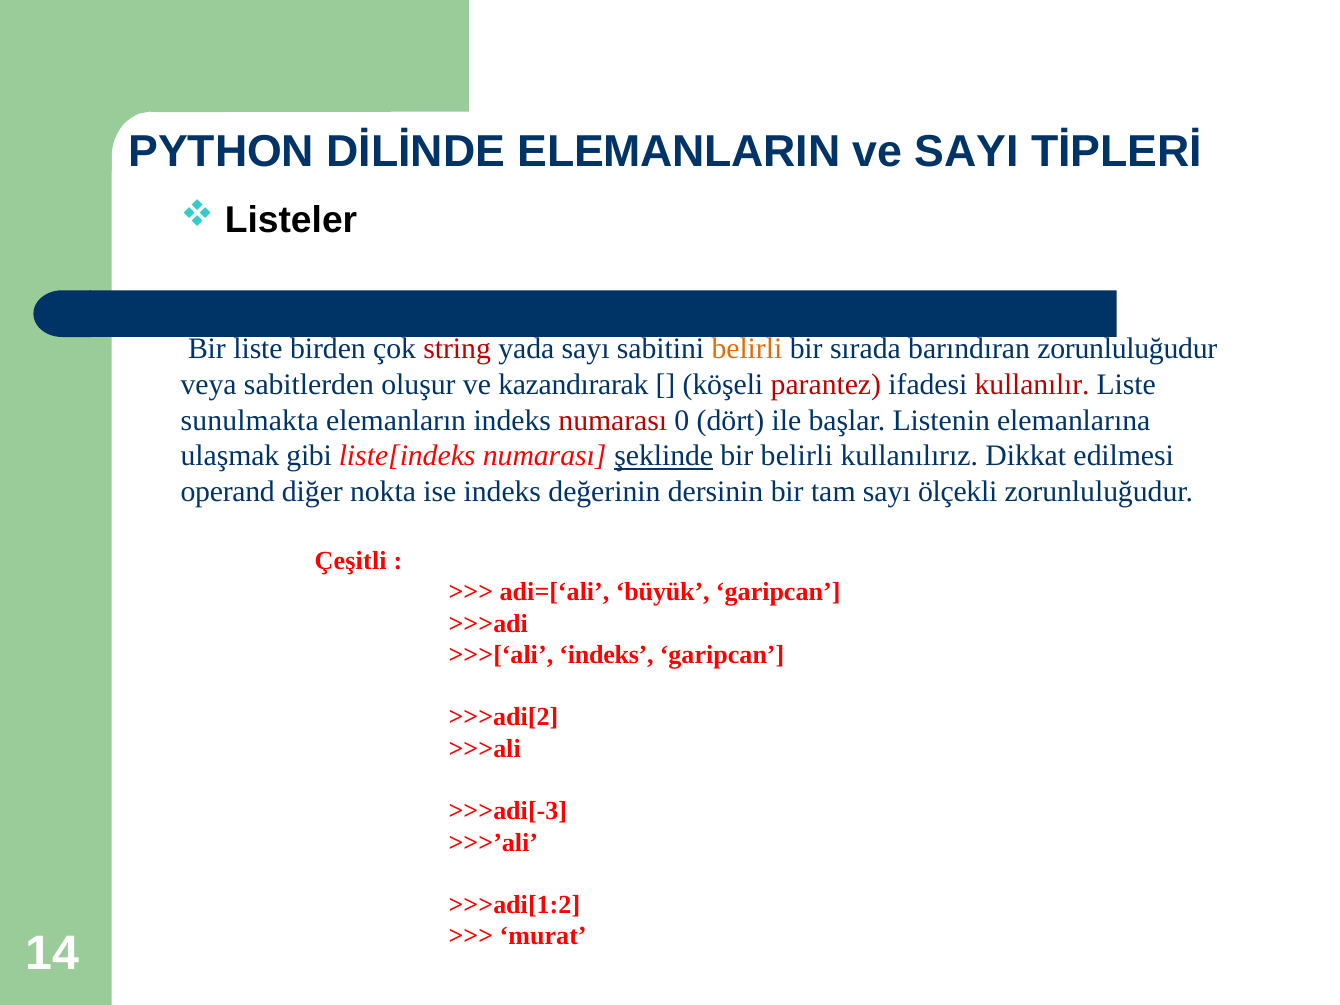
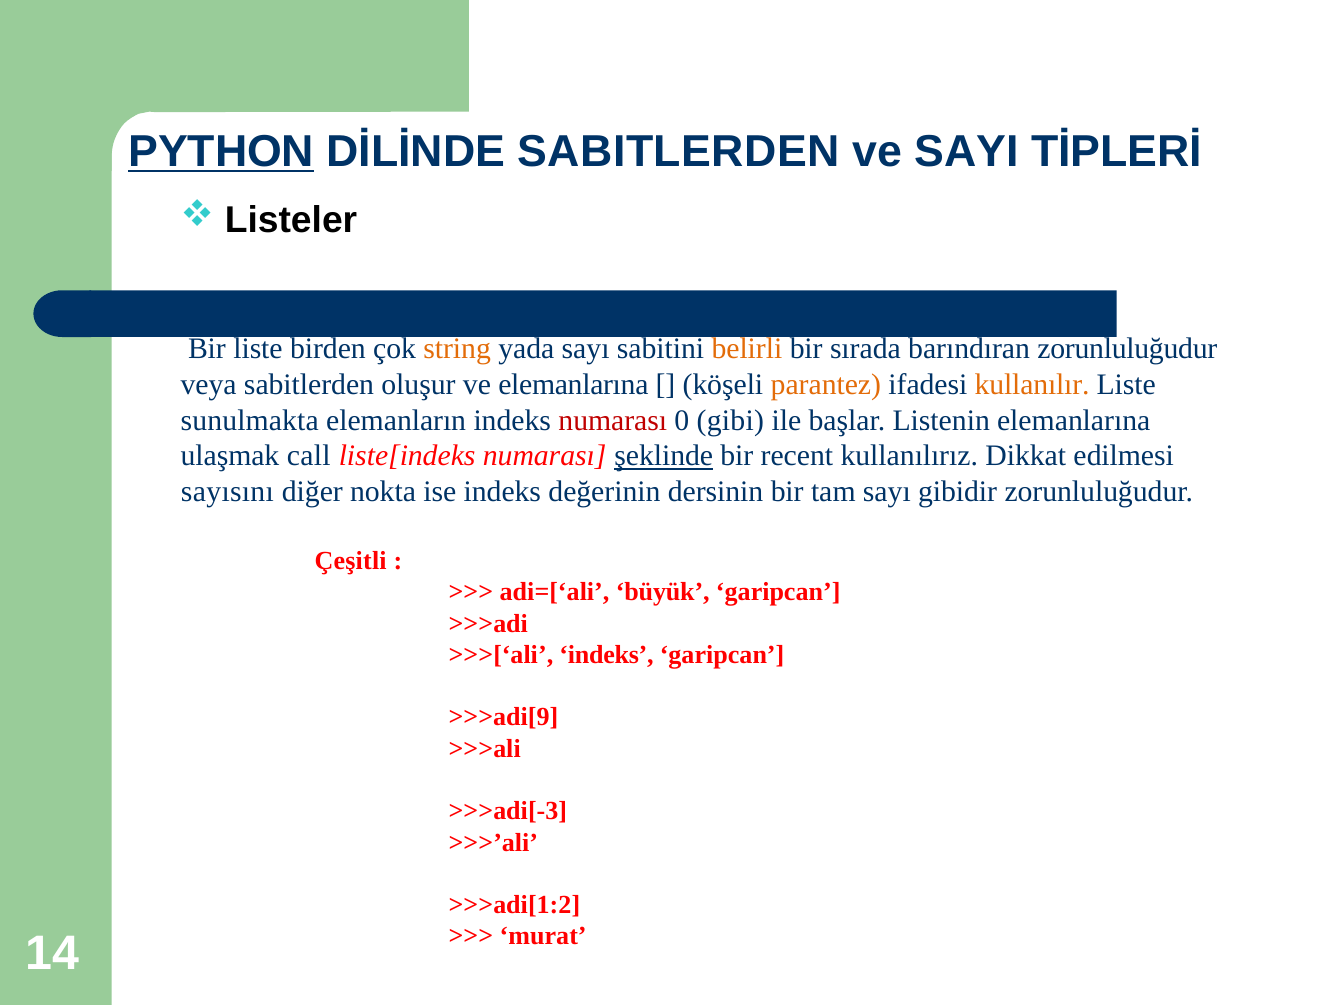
PYTHON underline: none -> present (221, 152)
DİLİNDE ELEMANLARIN: ELEMANLARIN -> SABITLERDEN (679, 152)
string colour: red -> orange (457, 349)
ve kazandırarak: kazandırarak -> elemanlarına (573, 385)
parantez colour: red -> orange (826, 385)
kullanılır colour: red -> orange (1032, 385)
dört: dört -> gibi (730, 420)
gibi: gibi -> call (309, 456)
bir belirli: belirli -> recent (797, 456)
operand: operand -> sayısını (227, 492)
ölçekli: ölçekli -> gibidir (958, 492)
>>>adi[2: >>>adi[2 -> >>>adi[9 (504, 717)
